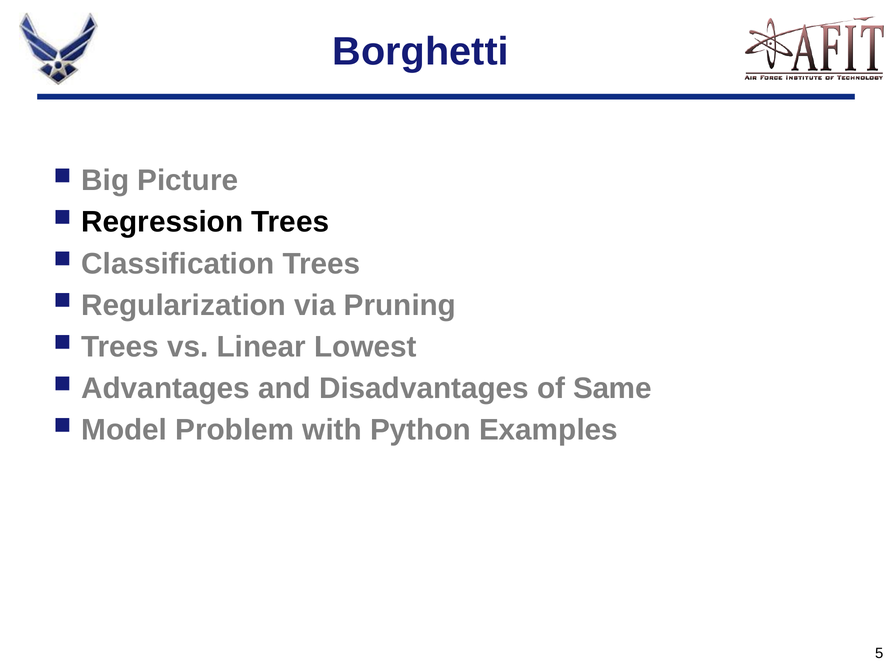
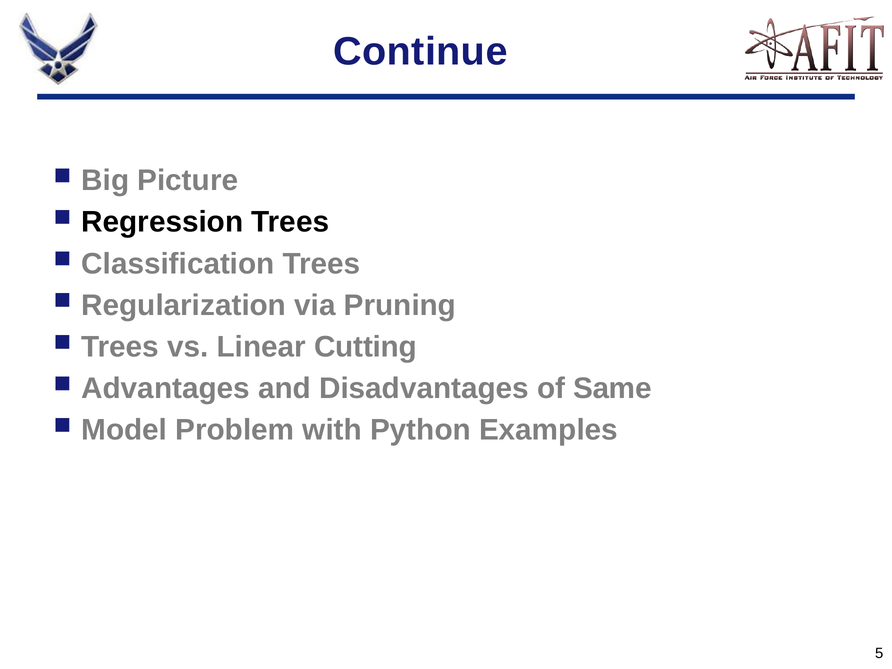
Borghetti: Borghetti -> Continue (420, 51)
Lowest: Lowest -> Cutting (366, 347)
